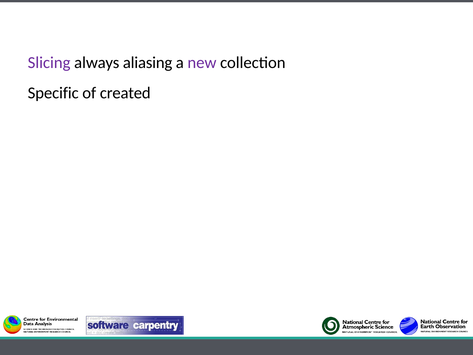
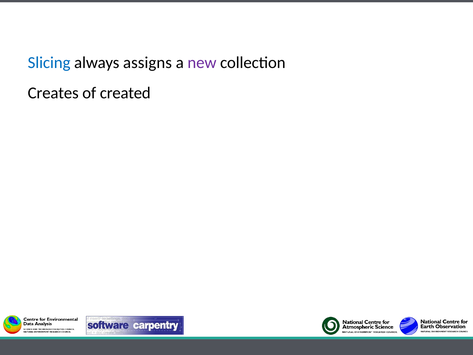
Slicing colour: purple -> blue (49, 63)
aliasing: aliasing -> assigns (147, 63)
Specific: Specific -> Creates (53, 93)
